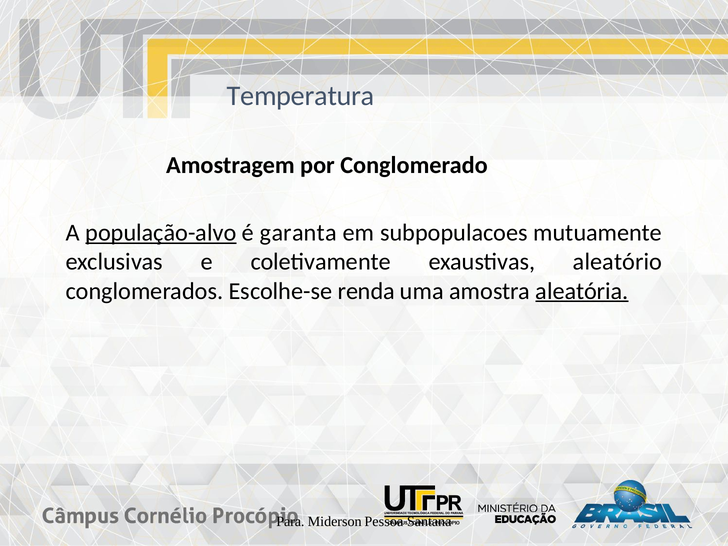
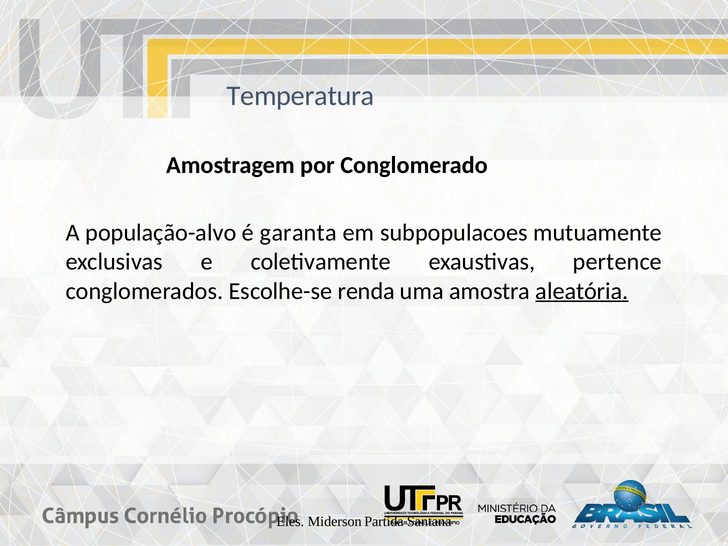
população-alvo underline: present -> none (161, 233)
aleatório: aleatório -> pertence (617, 262)
Para: Para -> Eles (290, 522)
Pessoa: Pessoa -> Partida (384, 522)
